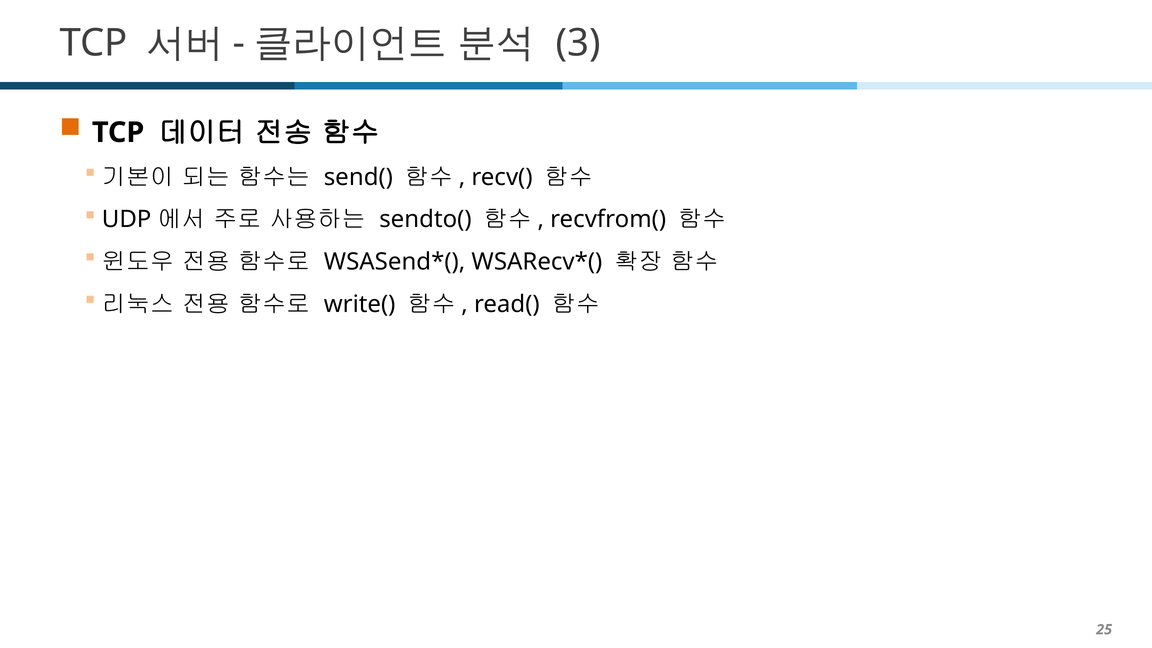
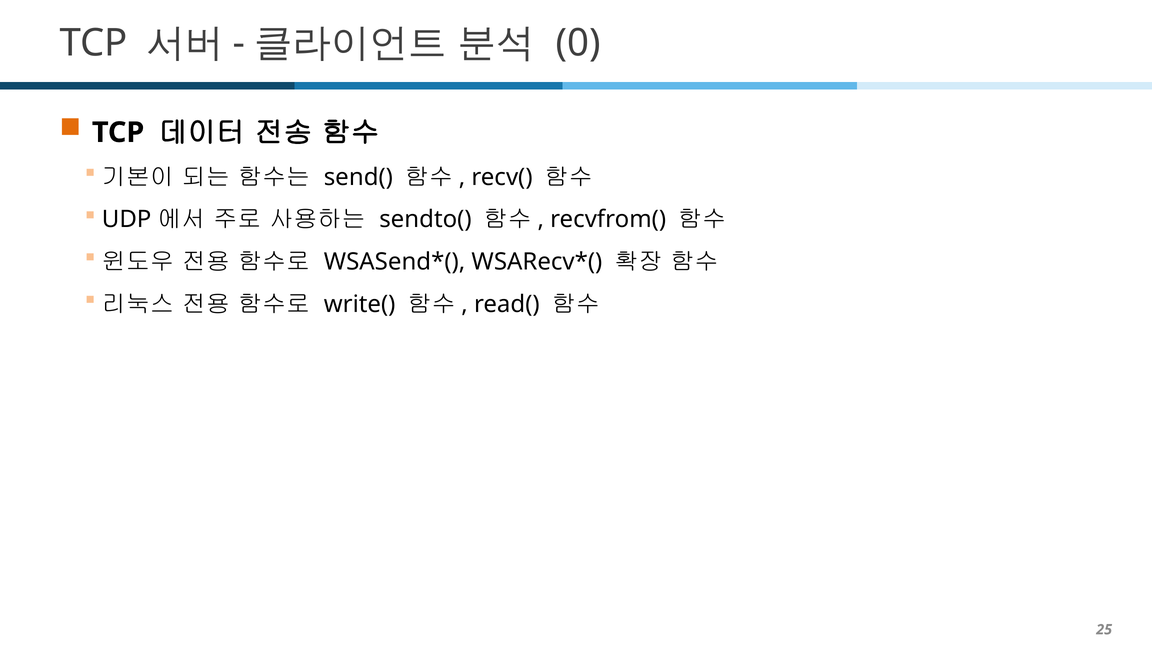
3: 3 -> 0 (578, 43)
